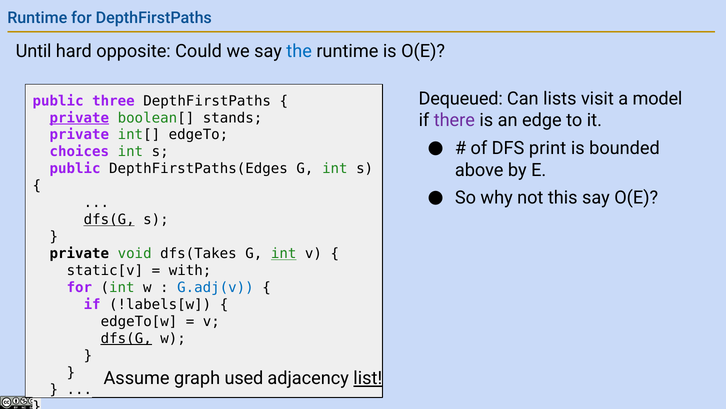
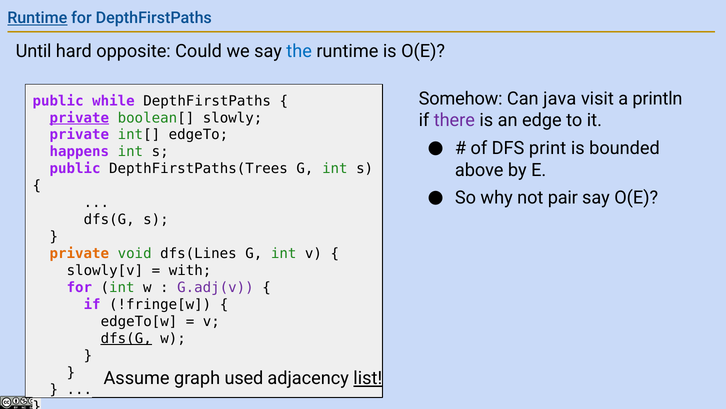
Runtime underline: none -> present (37, 18)
Dequeued: Dequeued -> Somehow (461, 98)
lists: lists -> java (560, 98)
model: model -> println (657, 98)
three: three -> while (113, 101)
stands: stands -> slowly (233, 118)
choices: choices -> happens (79, 152)
DepthFirstPaths(Edges: DepthFirstPaths(Edges -> DepthFirstPaths(Trees (198, 169)
this: this -> pair (563, 198)
dfs(G underline: present -> none (109, 219)
private colour: black -> orange (79, 253)
dfs(Takes: dfs(Takes -> dfs(Lines (198, 253)
int underline: present -> none (284, 253)
static[v: static[v -> slowly[v (105, 270)
G.adj(v colour: blue -> purple (215, 287)
!labels[w: !labels[w -> !fringe[w (160, 304)
